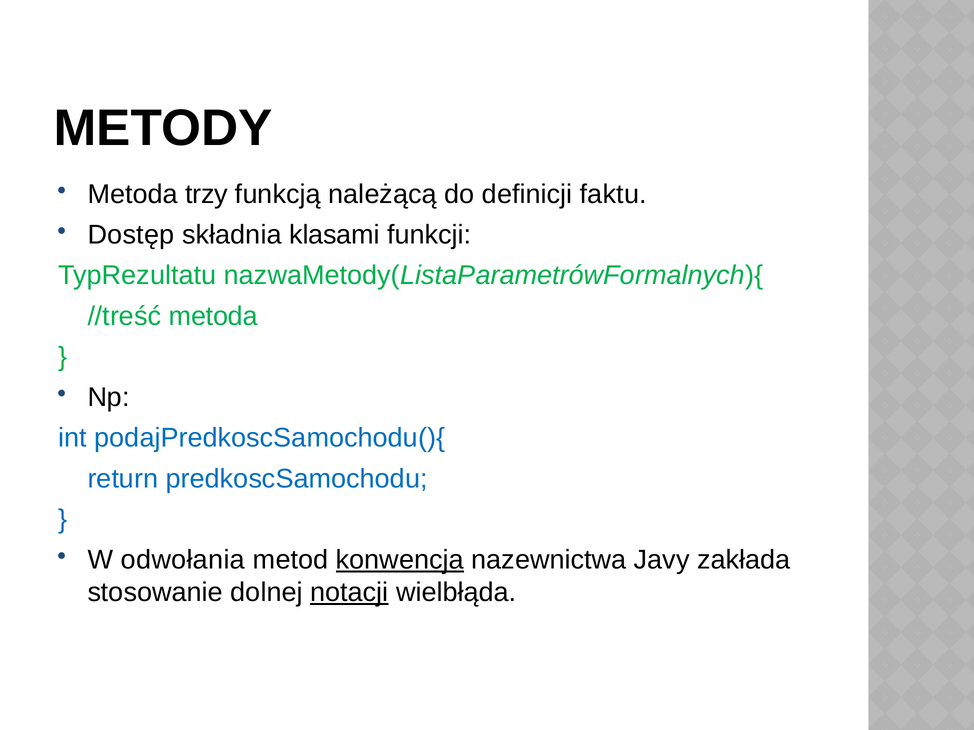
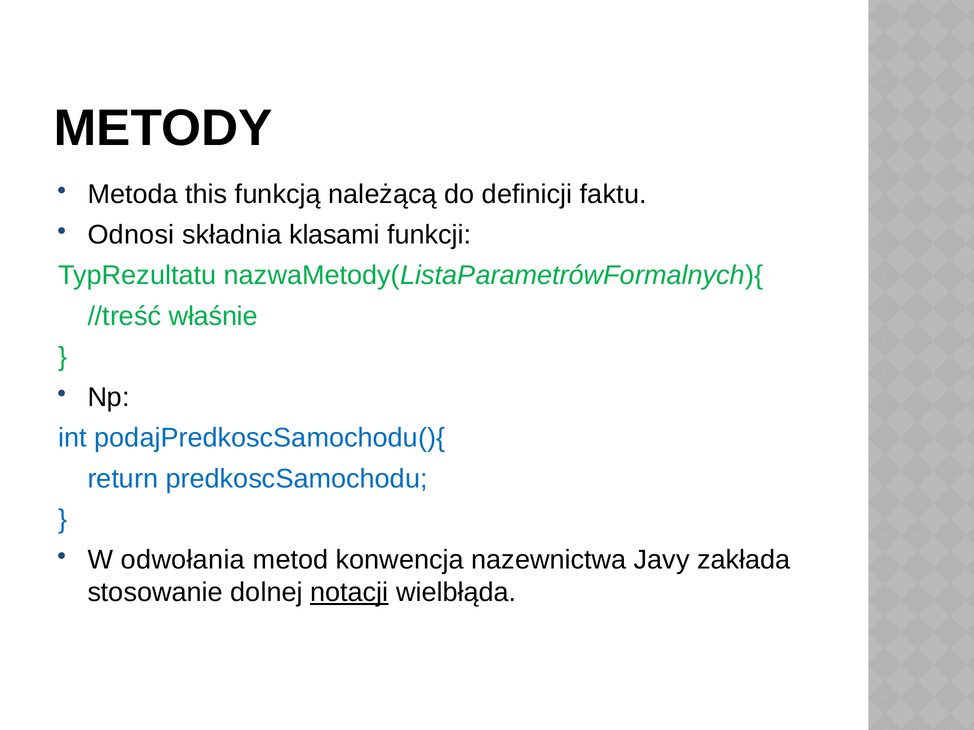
trzy: trzy -> this (206, 194)
Dostęp: Dostęp -> Odnosi (131, 235)
//treść metoda: metoda -> właśnie (213, 316)
konwencja underline: present -> none (400, 560)
